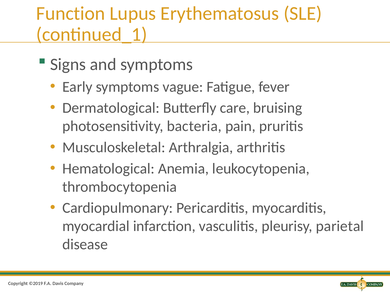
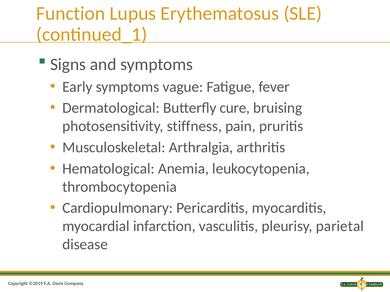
care: care -> cure (235, 108)
bacteria: bacteria -> stiffness (194, 126)
